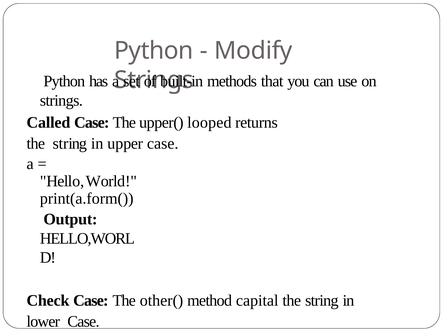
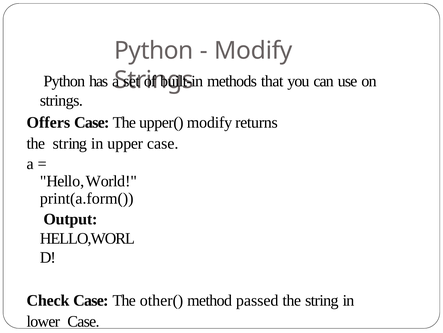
Called: Called -> Offers (48, 122)
upper( looped: looped -> modify (210, 122)
capital: capital -> passed (257, 300)
